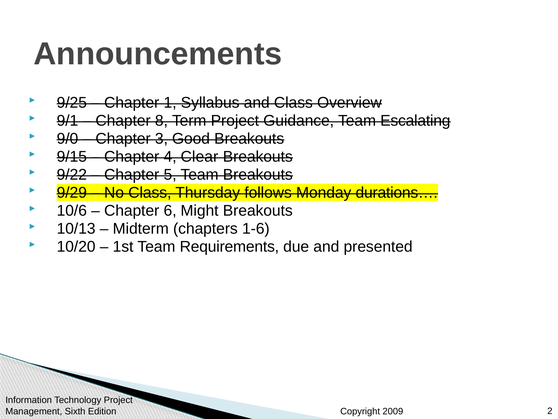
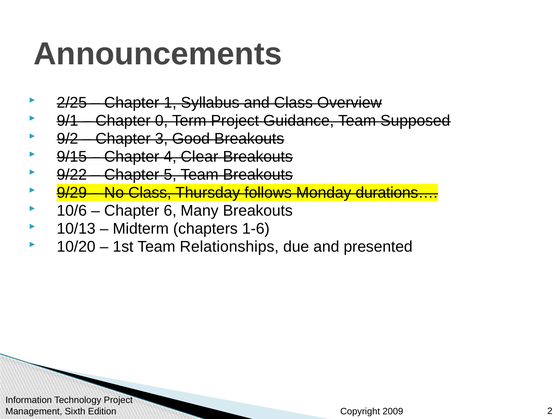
9/25: 9/25 -> 2/25 (72, 103)
8: 8 -> 0 (161, 121)
Escalating: Escalating -> Supposed (415, 121)
9/0: 9/0 -> 9/2 (67, 139)
Might: Might -> Many (200, 211)
Requirements: Requirements -> Relationships (229, 247)
